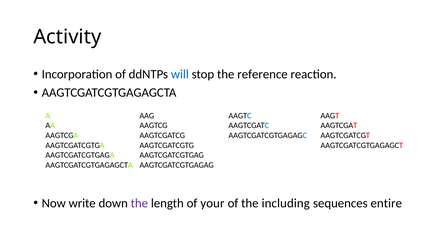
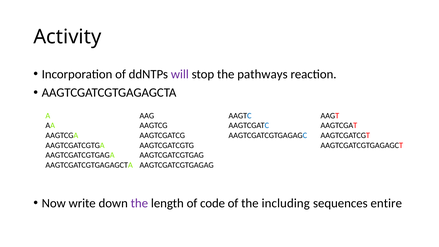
will colour: blue -> purple (180, 74)
reference: reference -> pathways (262, 74)
your: your -> code (213, 203)
